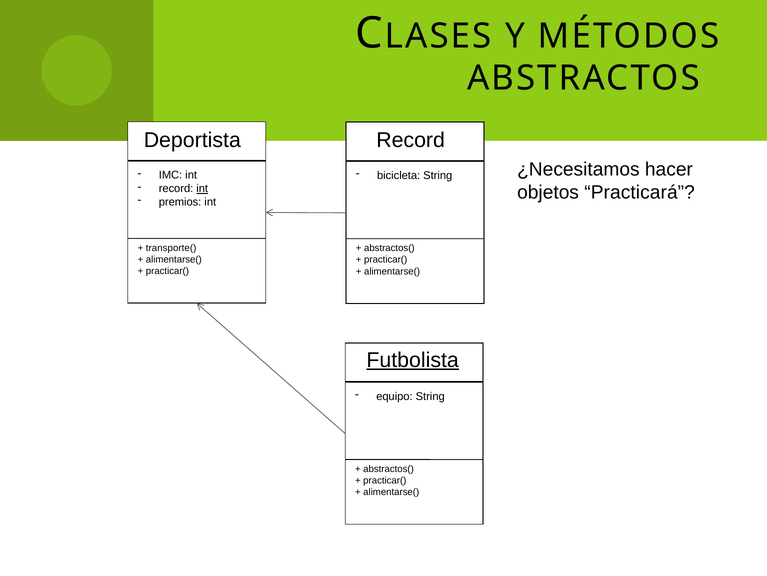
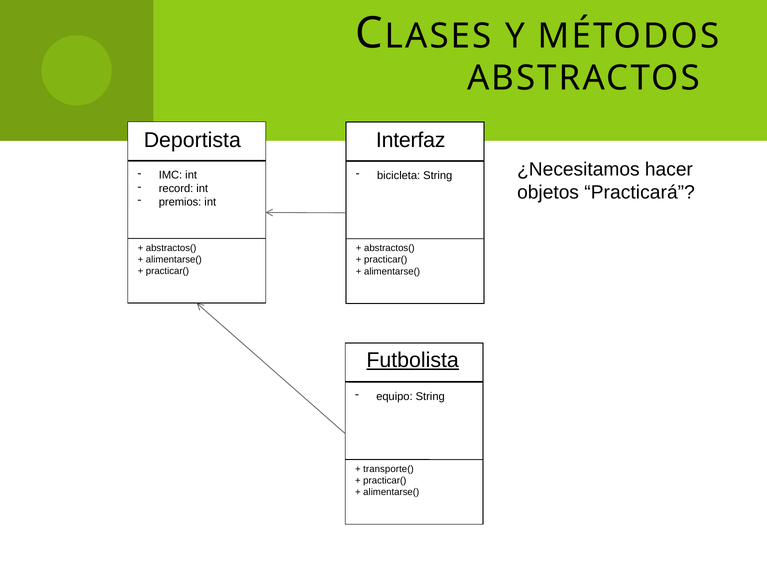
Record: Record -> Interfaz (411, 140)
int underline: present -> none (202, 188)
transporte(: transporte( -> abstractos( (171, 248)
abstractos(: abstractos( -> transporte( (389, 468)
